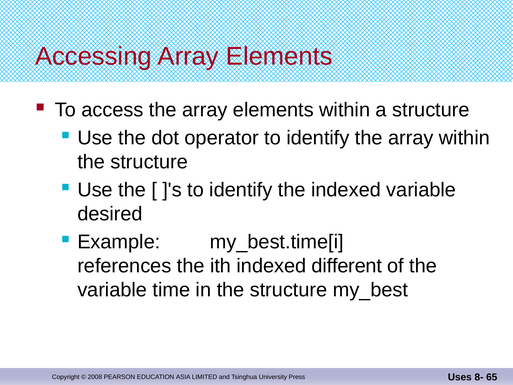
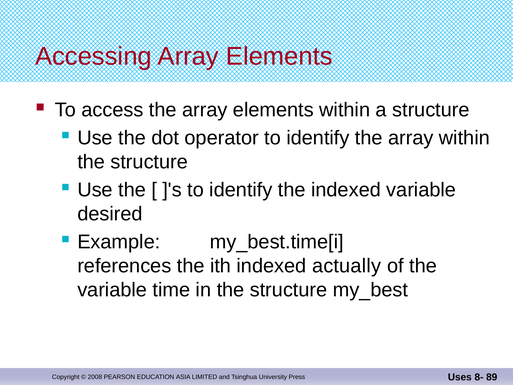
different: different -> actually (347, 266)
65: 65 -> 89 (492, 377)
